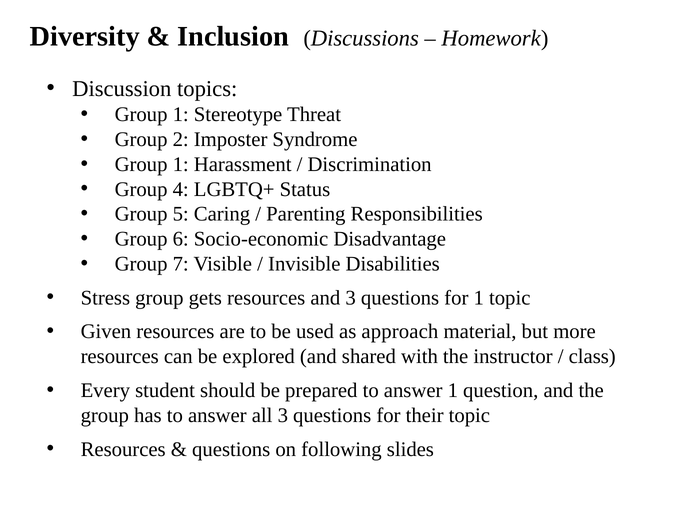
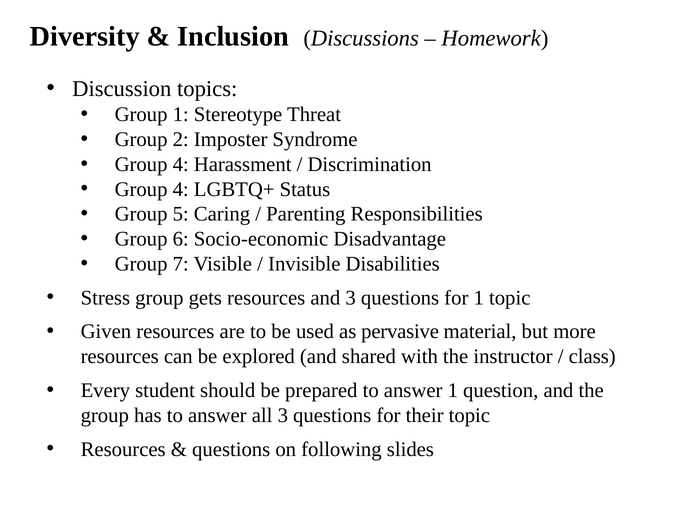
1: 1 -> 4 (181, 164)
approach: approach -> pervasive (400, 332)
